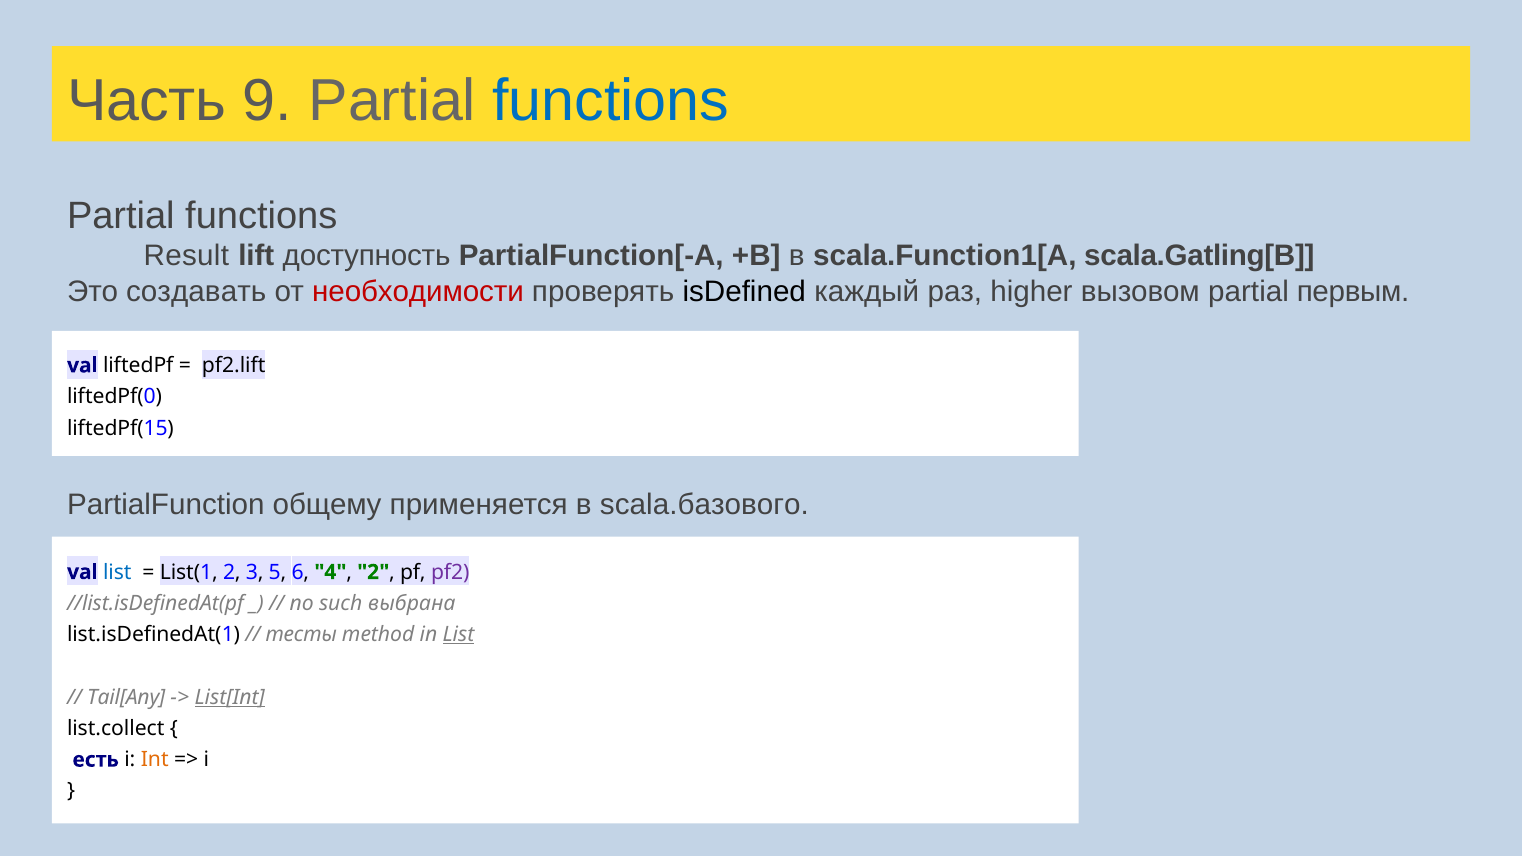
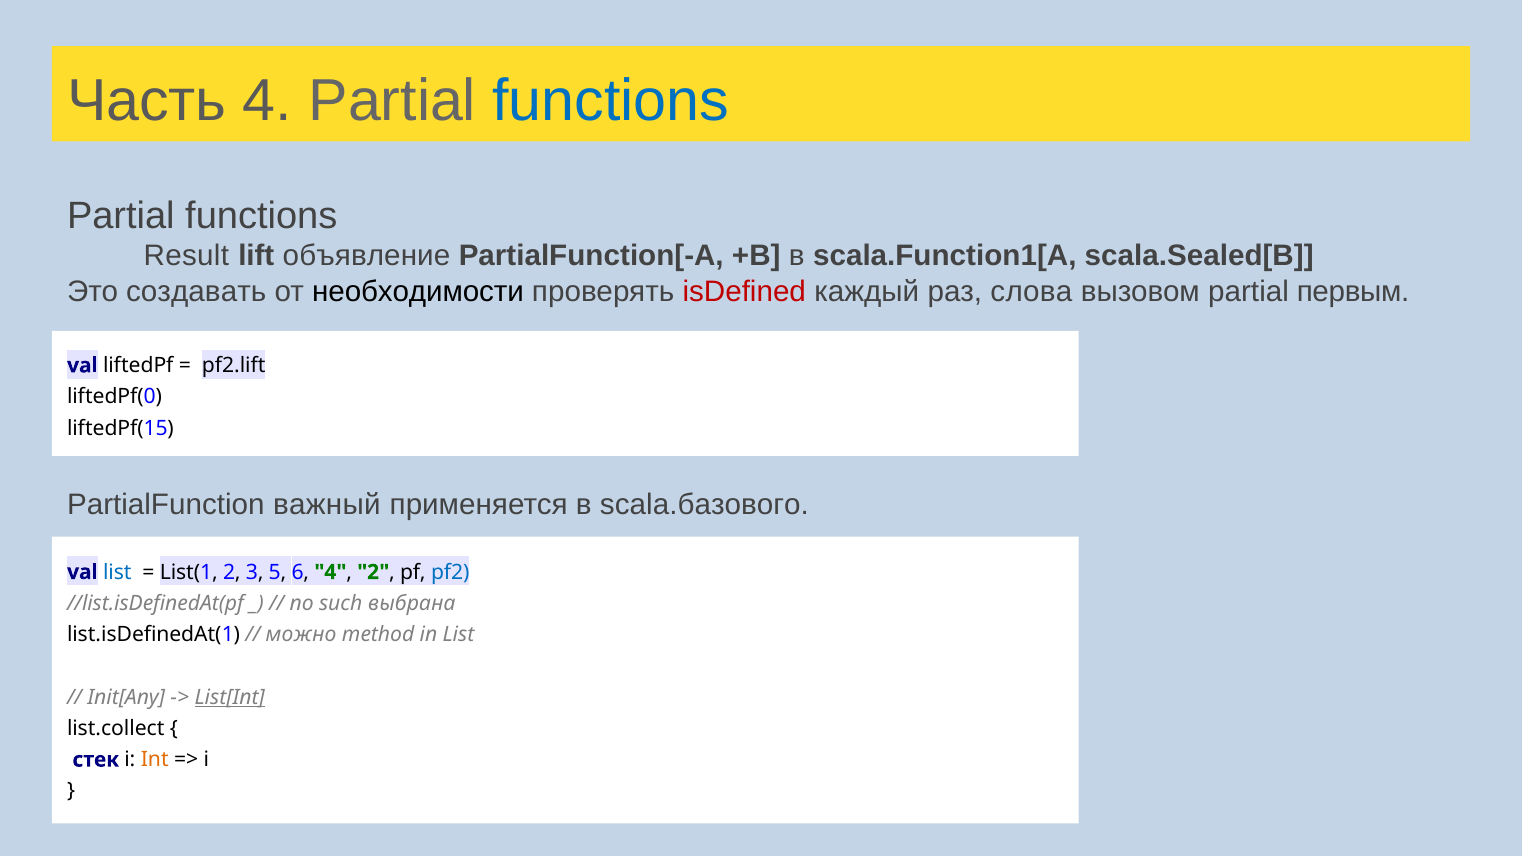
Часть 9: 9 -> 4 (268, 101)
доступность: доступность -> объявление (366, 256)
scala.Gatling[B: scala.Gatling[B -> scala.Sealed[B (1199, 256)
необходимости colour: red -> black (418, 292)
isDefined colour: black -> red (744, 292)
higher: higher -> слова (1031, 292)
общему: общему -> важный (327, 505)
pf2 colour: purple -> blue (450, 572)
тесты: тесты -> можно (301, 635)
List underline: present -> none (458, 635)
Tail[Any: Tail[Any -> Init[Any (126, 697)
есть: есть -> стек (96, 760)
